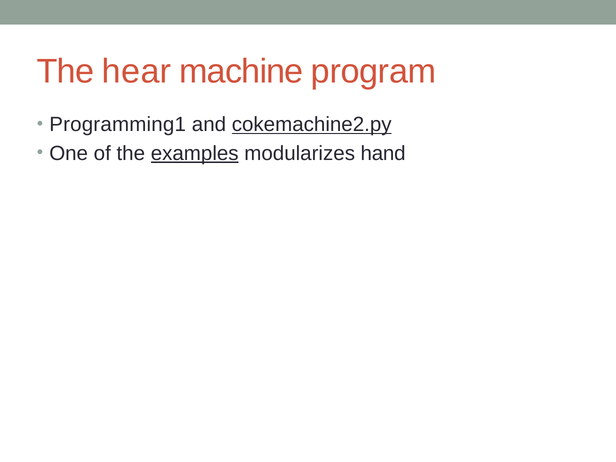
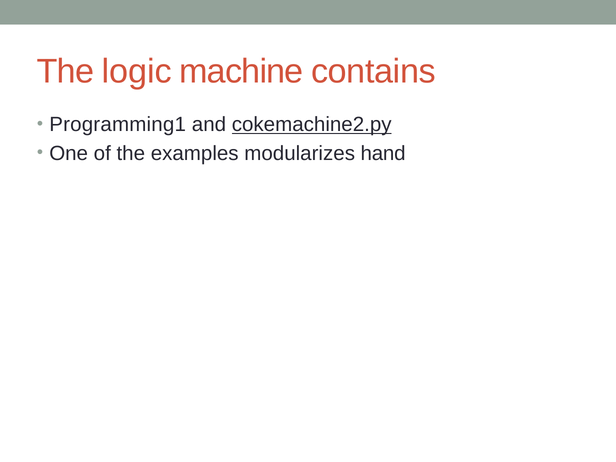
hear: hear -> logic (137, 72)
program: program -> contains (374, 72)
examples underline: present -> none (195, 153)
